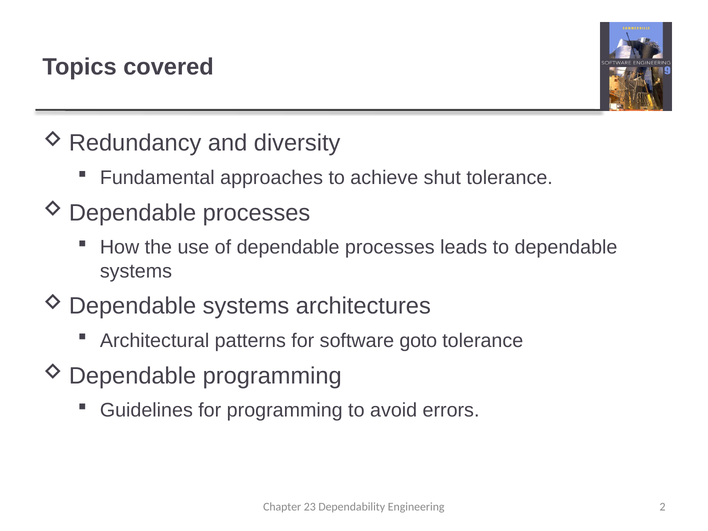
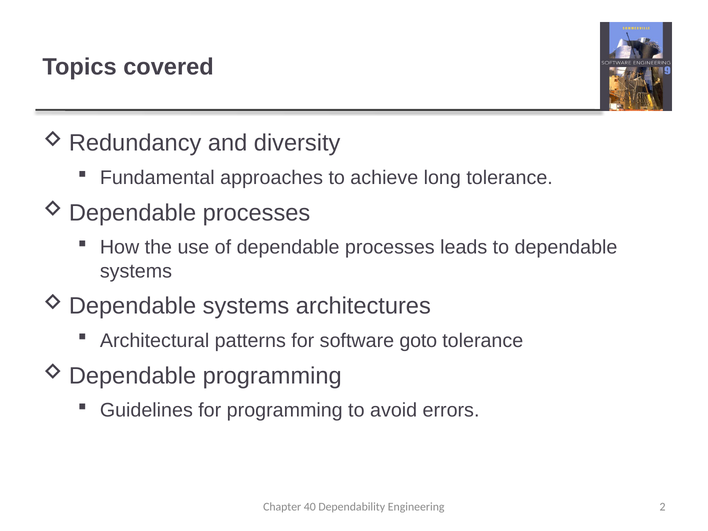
shut: shut -> long (442, 178)
23: 23 -> 40 (310, 507)
